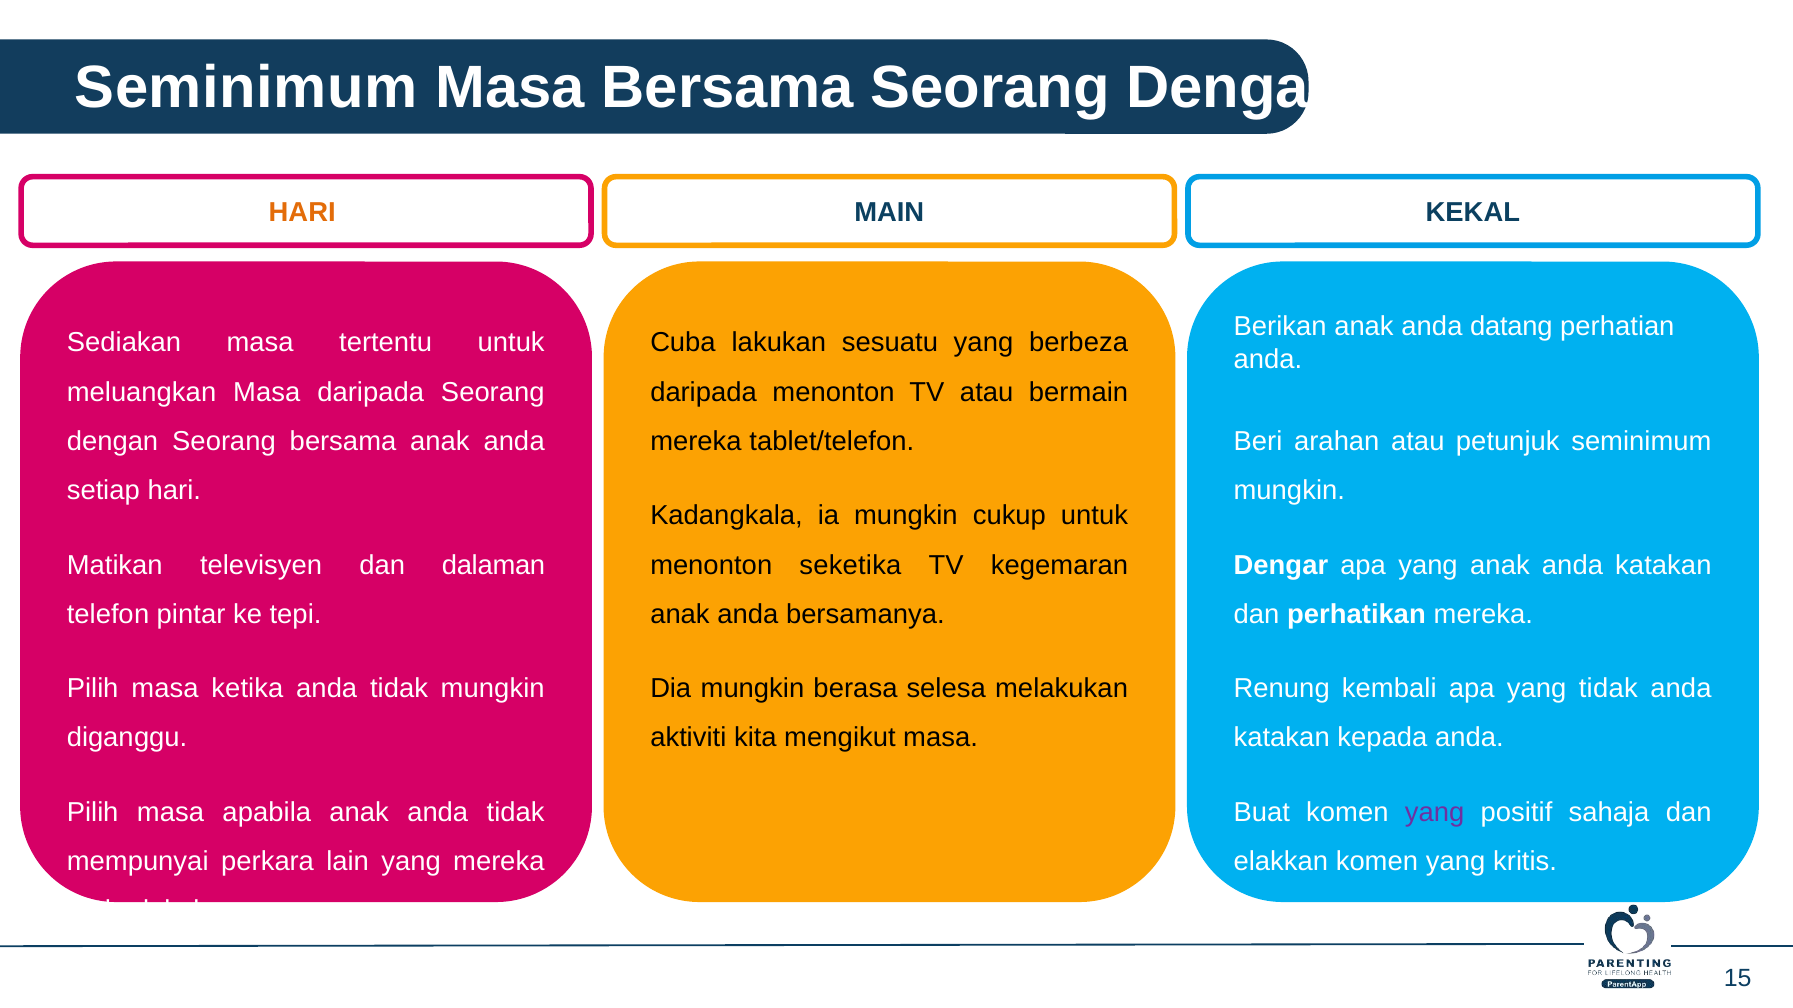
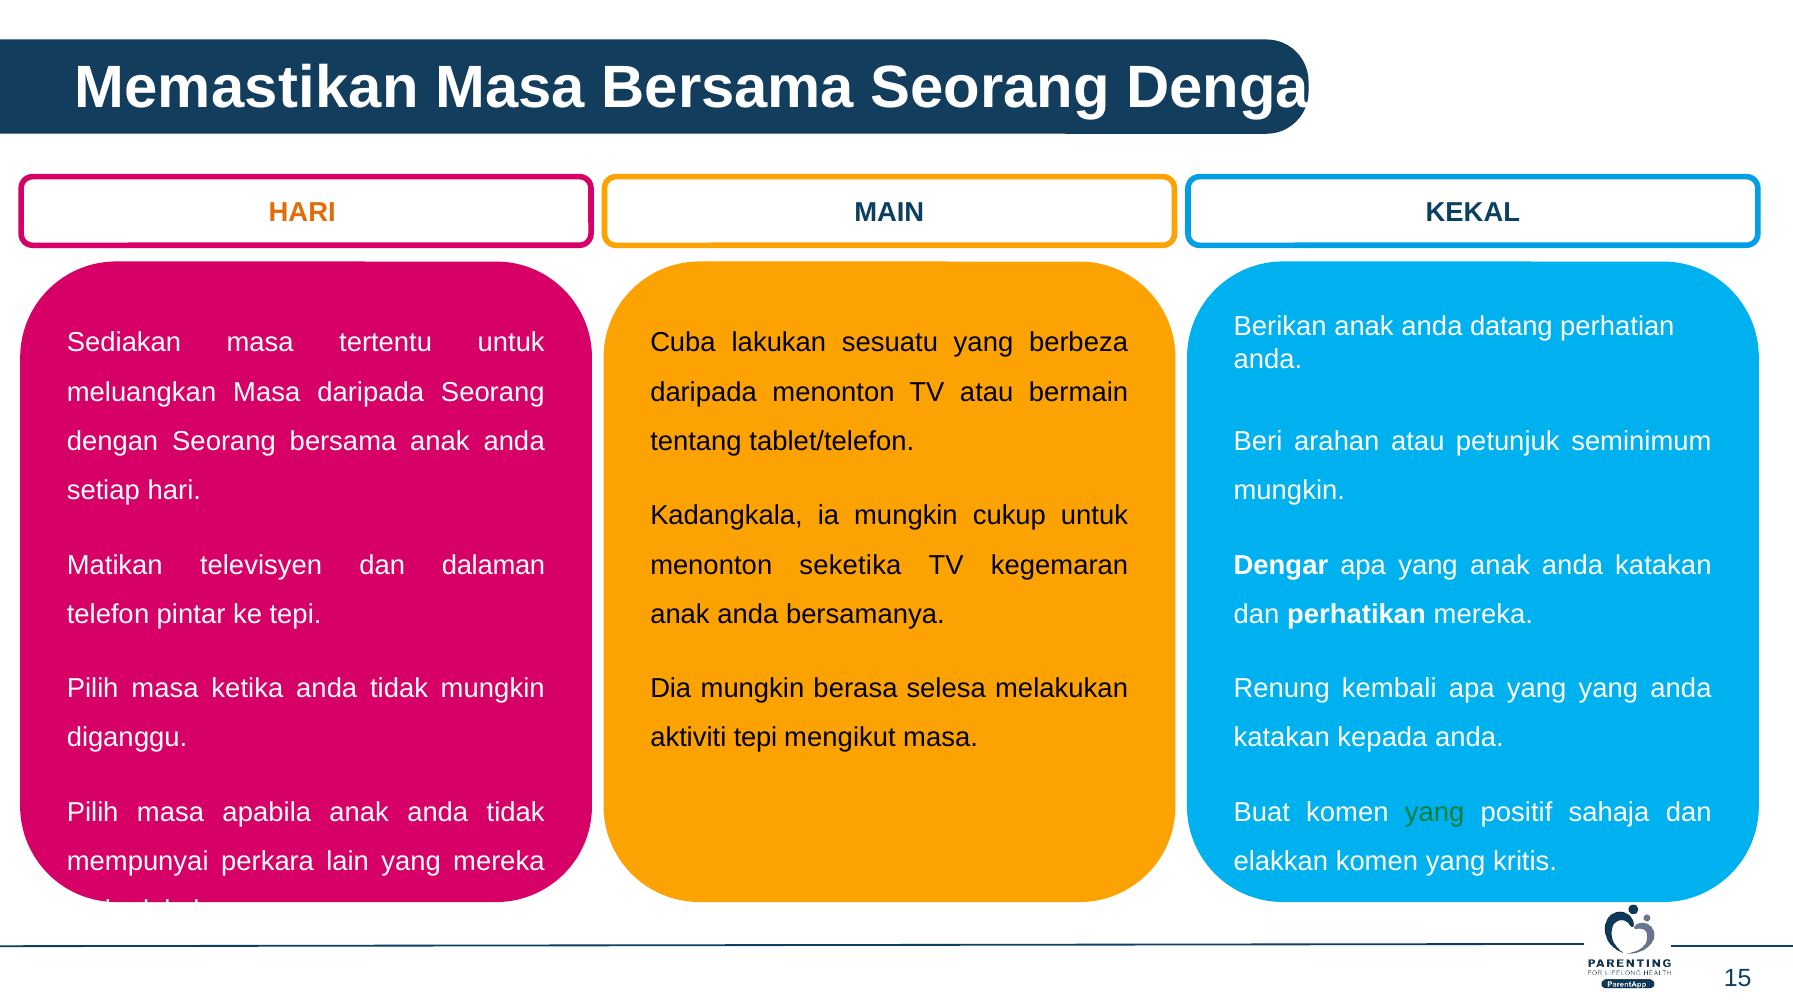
Seminimum: Seminimum -> Memastikan (246, 88)
mereka: mereka -> tentang (696, 442)
yang tidak: tidak -> yang (1608, 689)
aktiviti kita: kita -> tepi (756, 738)
yang colour: purple -> green (1435, 813)
